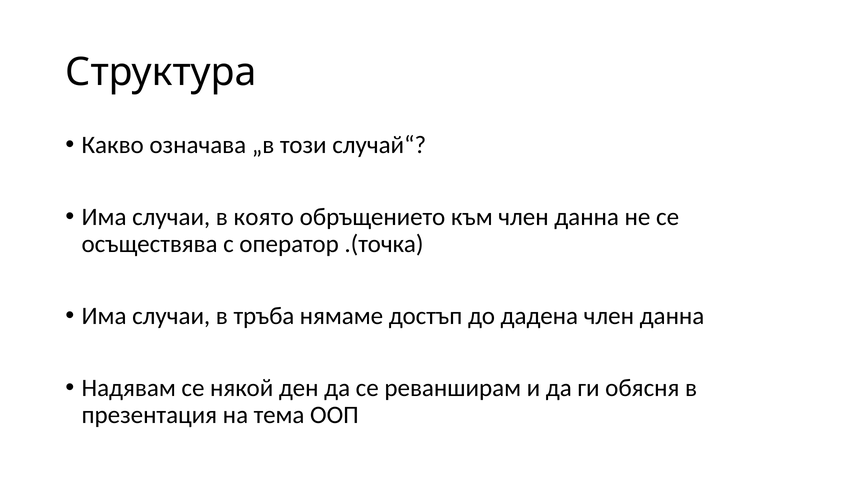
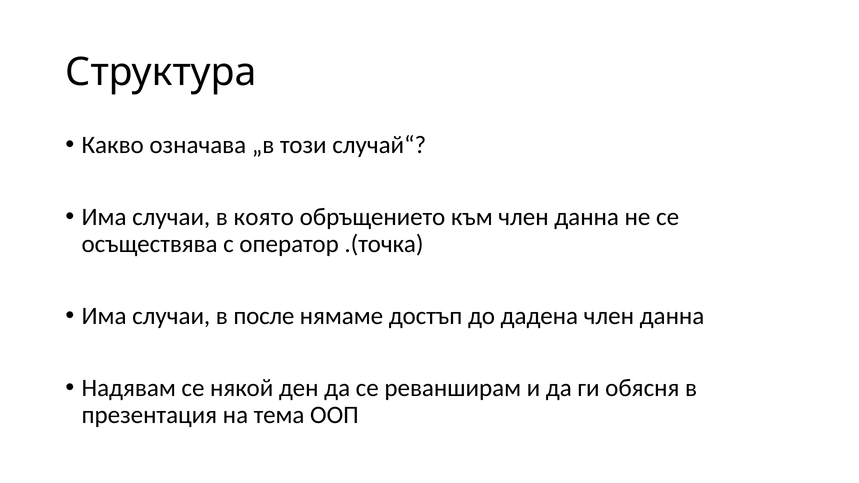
тръба: тръба -> после (264, 316)
